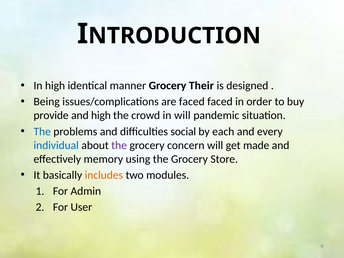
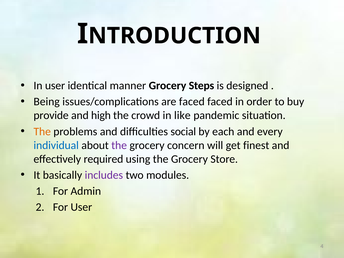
In high: high -> user (55, 86)
Their: Their -> Steps (201, 86)
in will: will -> like (182, 115)
The colour: blue -> orange (42, 132)
made: made -> finest (256, 145)
memory: memory -> required (103, 159)
includes colour: orange -> purple (104, 175)
